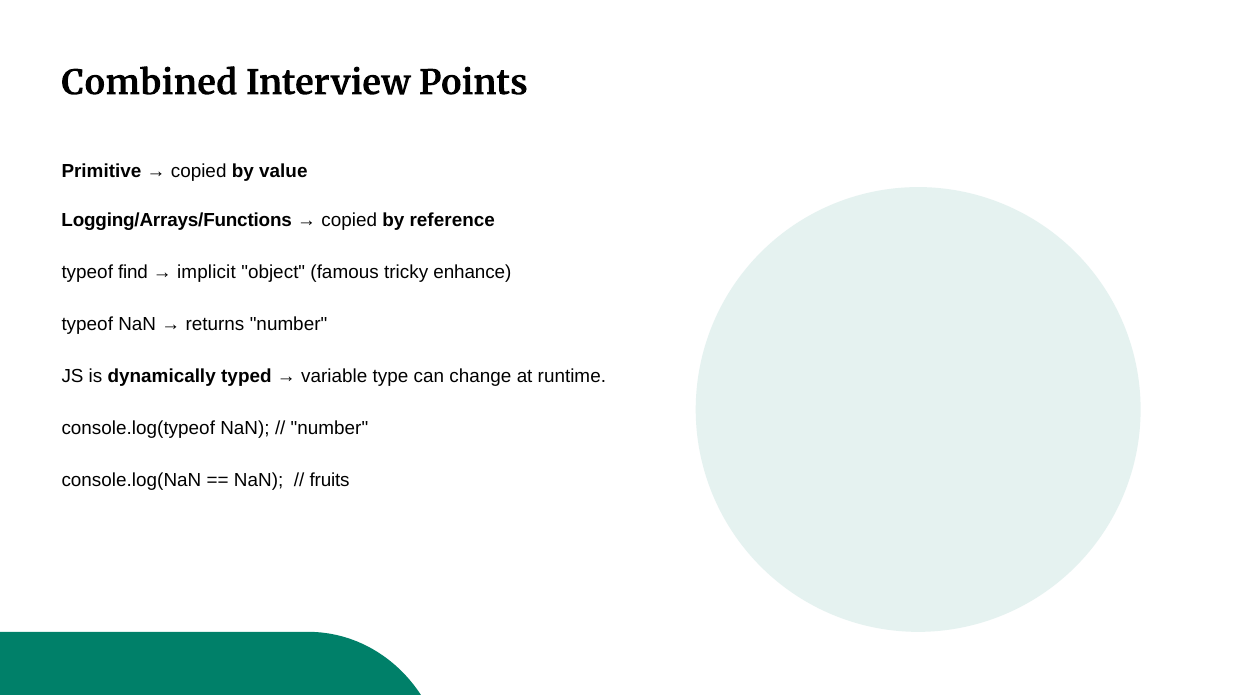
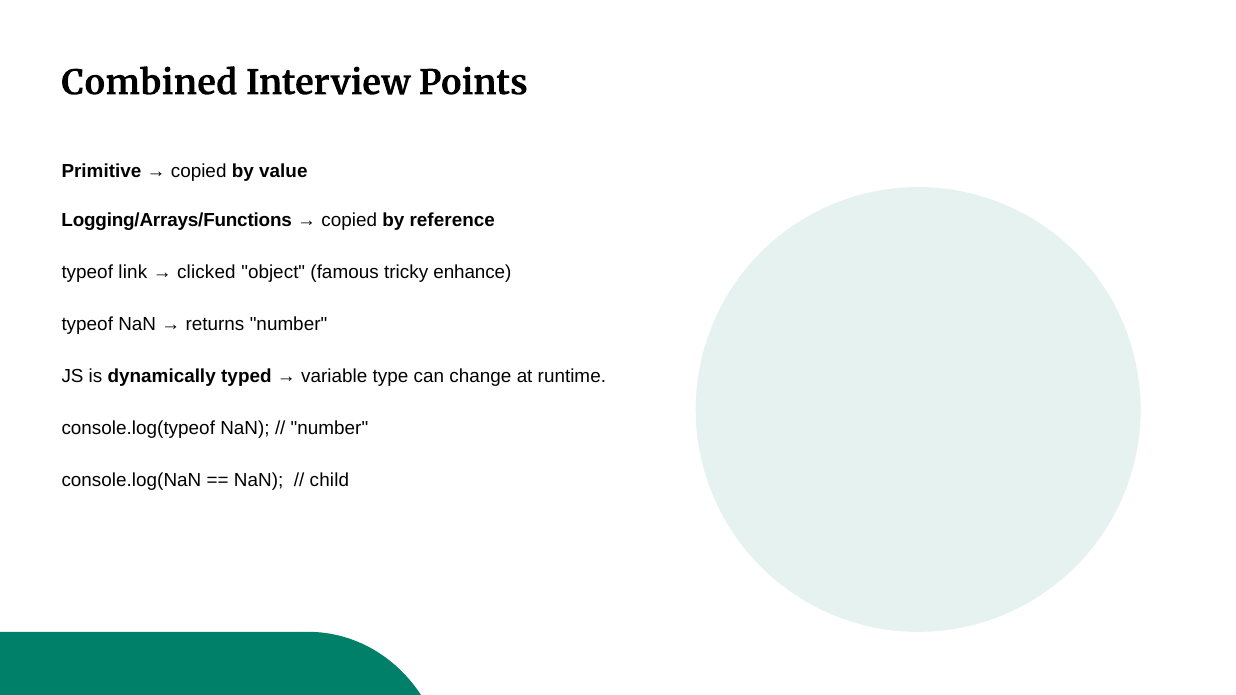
find: find -> link (133, 272)
implicit: implicit -> clicked (206, 272)
fruits: fruits -> child (329, 481)
